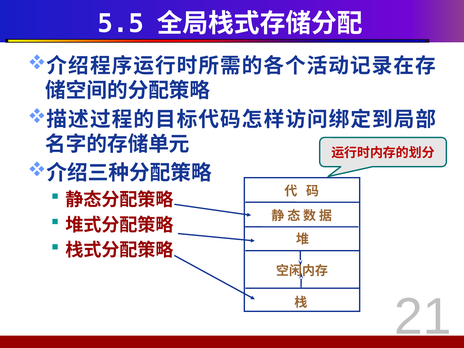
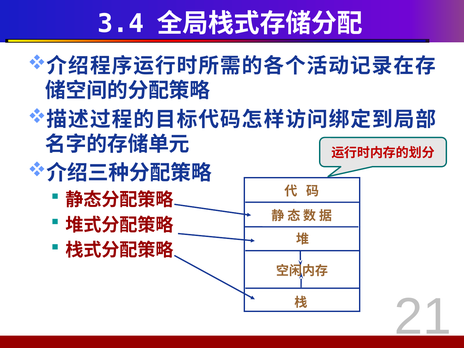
5.5: 5.5 -> 3.4 (121, 24)
